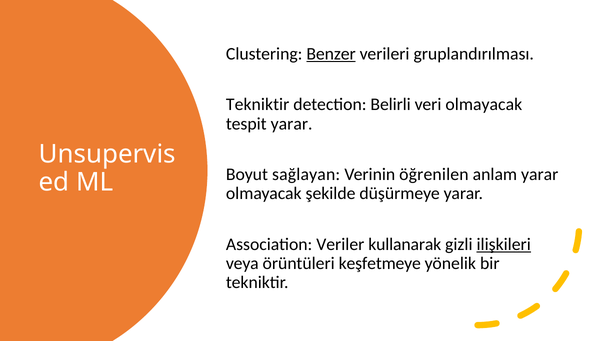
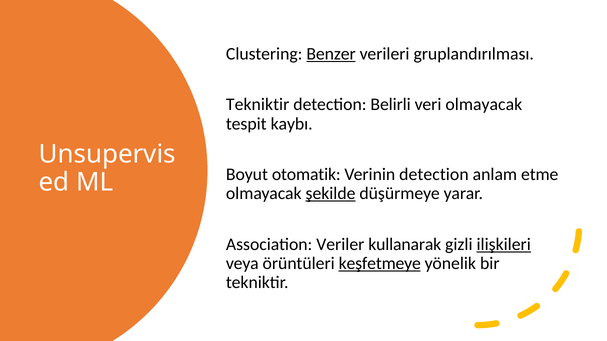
tespit yarar: yarar -> kaybı (292, 124)
sağlayan: sağlayan -> otomatik (306, 175)
Verinin öğrenilen: öğrenilen -> detection (434, 175)
anlam yarar: yarar -> etme (540, 175)
şekilde underline: none -> present (331, 194)
keşfetmeye underline: none -> present (380, 264)
